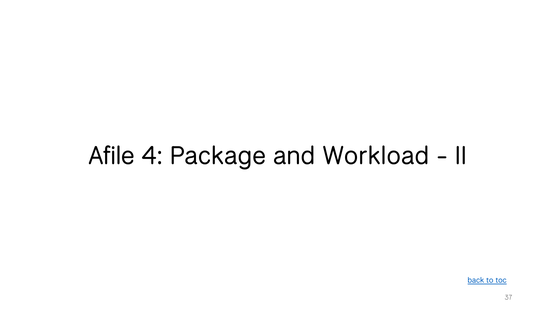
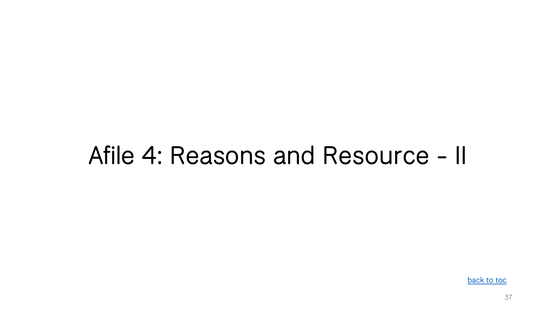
Package: Package -> Reasons (218, 156)
Workload: Workload -> Resource (376, 156)
